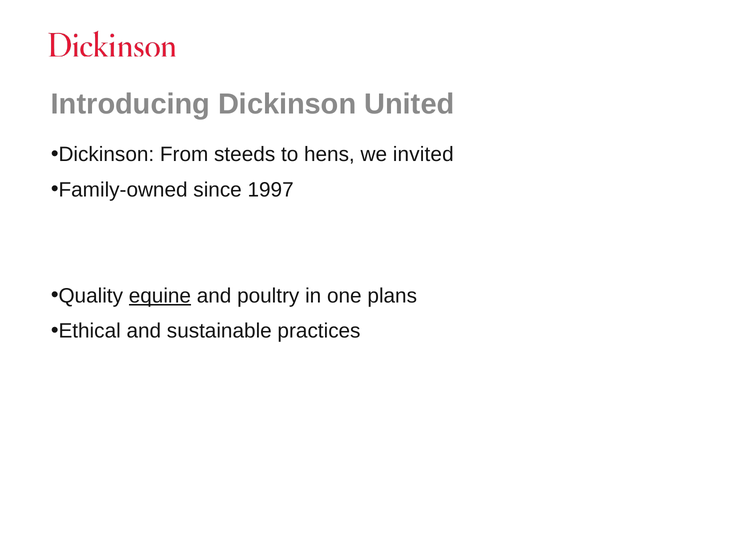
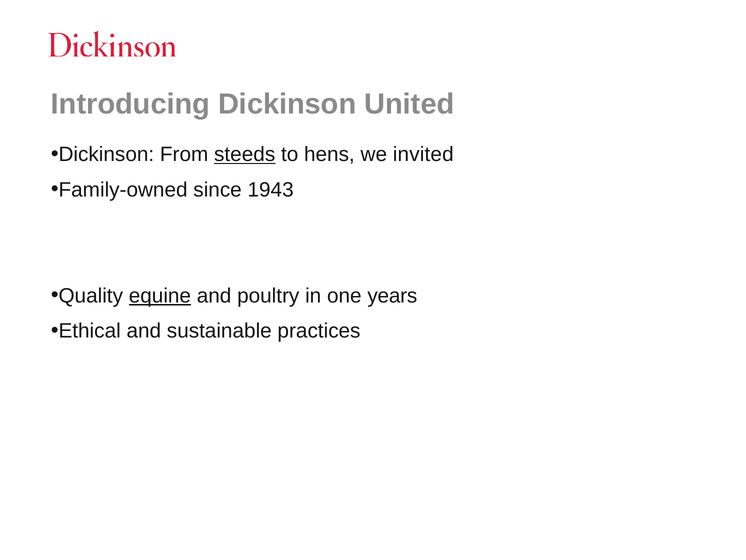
steeds underline: none -> present (245, 154)
1997: 1997 -> 1943 (271, 190)
plans: plans -> years (392, 296)
